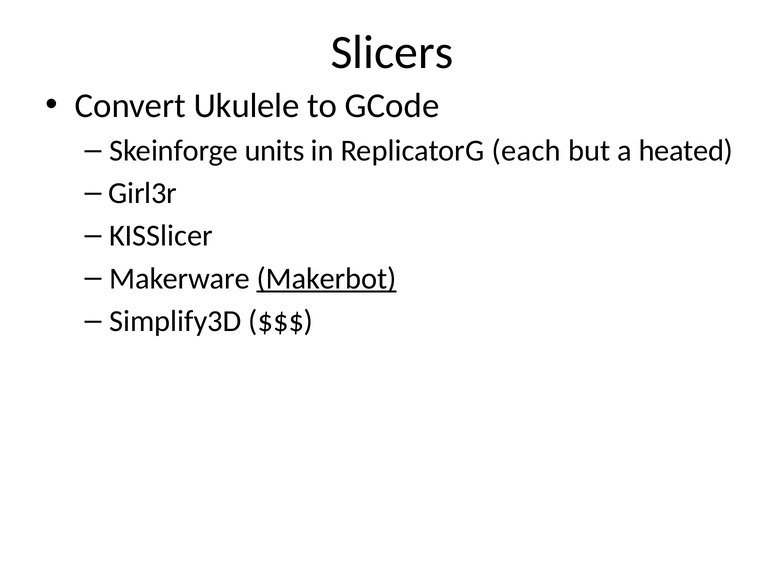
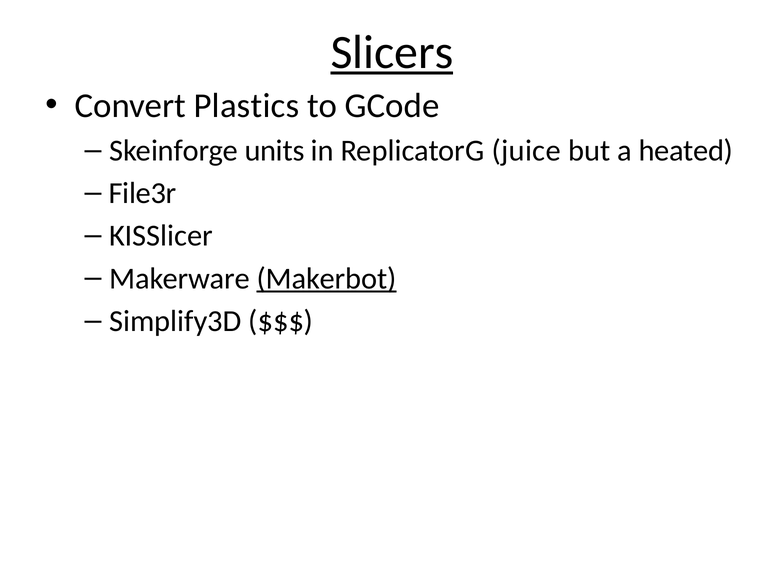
Slicers underline: none -> present (392, 52)
Ukulele: Ukulele -> Plastics (246, 106)
each: each -> juice (526, 151)
Girl3r: Girl3r -> File3r (143, 193)
